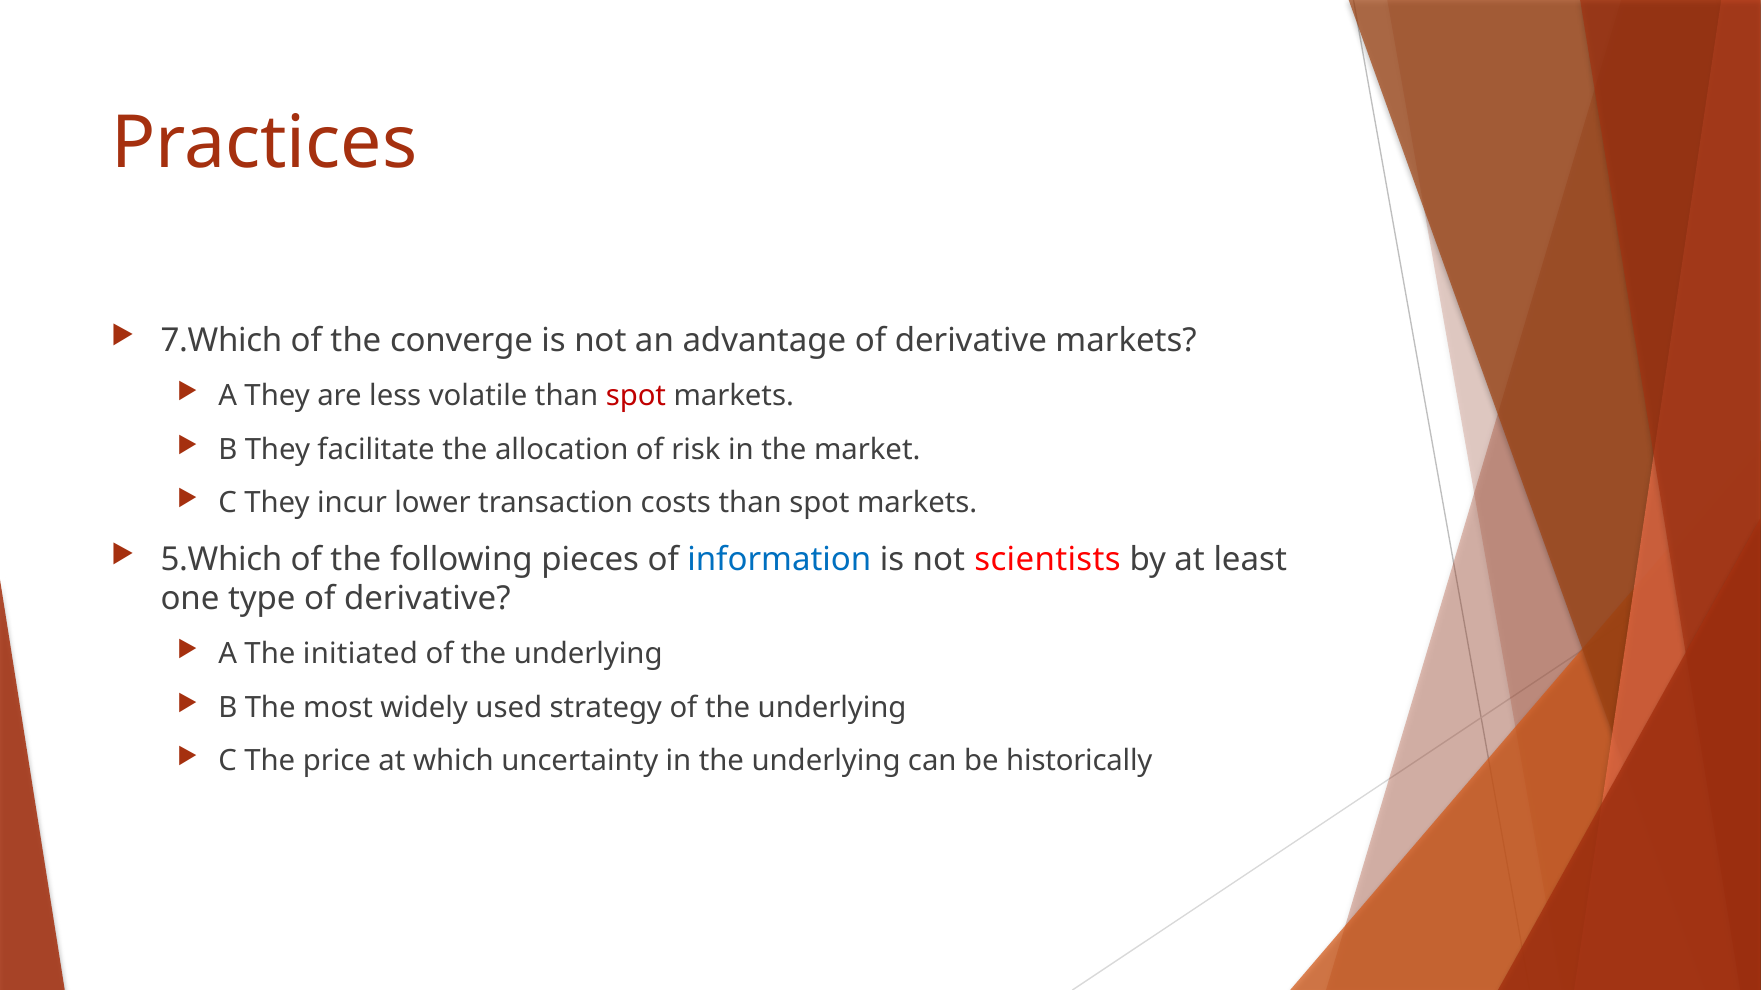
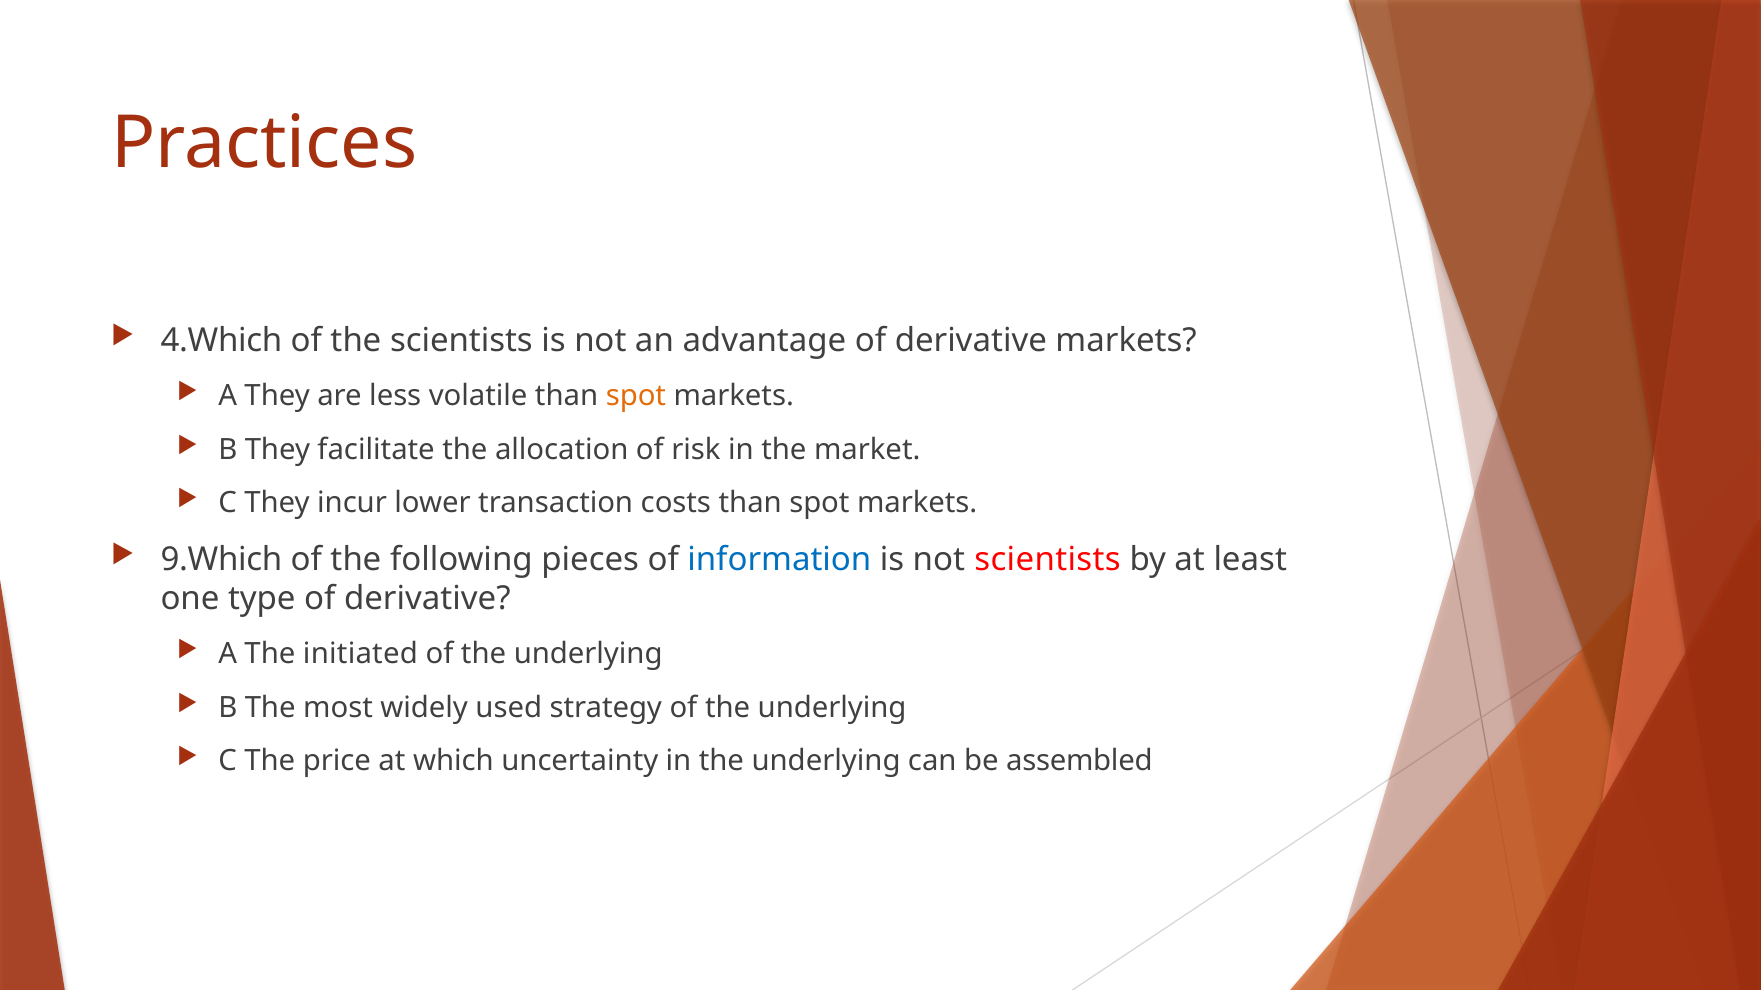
7.Which: 7.Which -> 4.Which (221, 341)
the converge: converge -> scientists (461, 341)
spot colour: red -> orange (636, 396)
5.Which: 5.Which -> 9.Which (221, 559)
historically: historically -> assembled (1079, 762)
